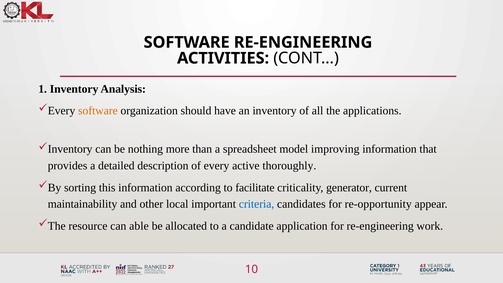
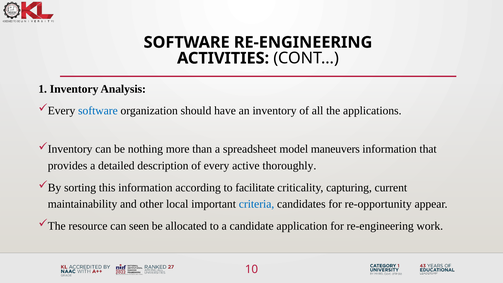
software colour: orange -> blue (98, 111)
improving: improving -> maneuvers (335, 149)
generator: generator -> capturing (349, 188)
able: able -> seen (139, 226)
